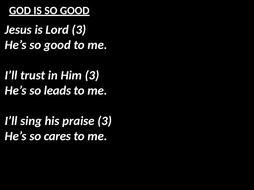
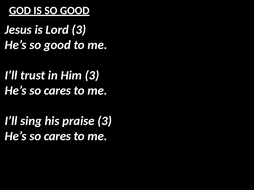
leads: leads -> cares (57, 91)
